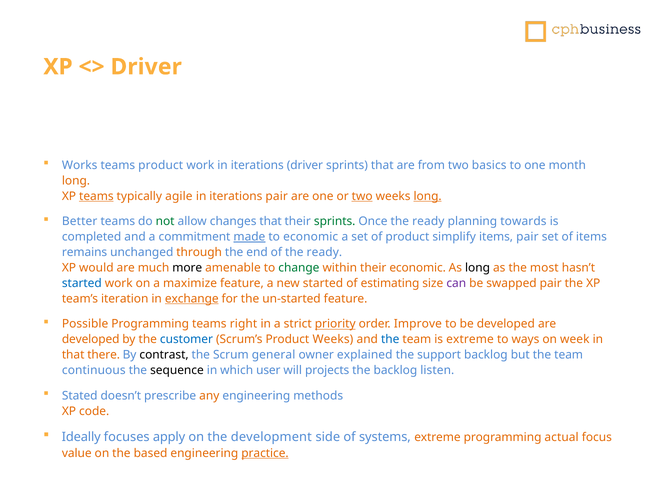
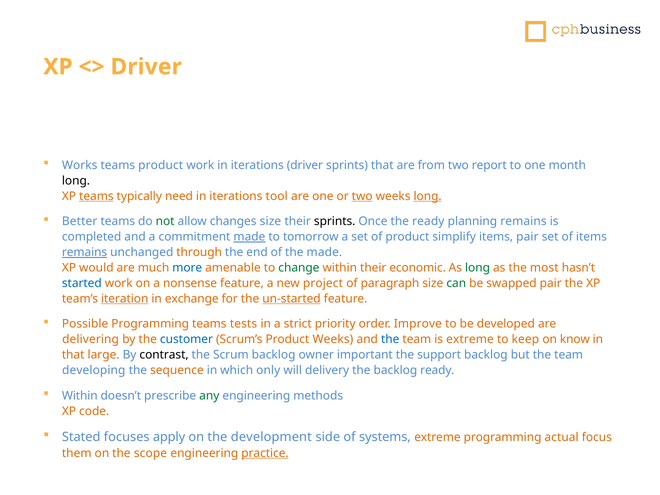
basics: basics -> report (489, 165)
long colour: orange -> black (76, 181)
agile: agile -> need (179, 196)
iterations pair: pair -> tool (277, 196)
changes that: that -> size (270, 221)
sprints colour: green -> black (335, 221)
planning towards: towards -> remains (523, 221)
to economic: economic -> tomorrow (311, 237)
remains underline: none -> present (85, 252)
of the ready: ready -> made (324, 252)
more colour: black -> blue (187, 268)
long colour: black -> green (478, 268)
maximize: maximize -> nonsense (190, 283)
new started: started -> project (323, 283)
estimating: estimating -> paragraph (390, 283)
can colour: purple -> green (456, 283)
iteration underline: none -> present (125, 299)
exchange underline: present -> none (192, 299)
un-started underline: none -> present (292, 299)
right: right -> tests (244, 324)
priority underline: present -> none (335, 324)
developed: developed -> delivering (91, 340)
ways: ways -> keep (525, 340)
week: week -> know (575, 340)
there: there -> large (104, 355)
Scrum general: general -> backlog (274, 355)
explained: explained -> important (365, 355)
continuous: continuous -> developing (94, 370)
sequence colour: black -> orange (177, 370)
user: user -> only (268, 370)
projects: projects -> delivery (327, 370)
backlog listen: listen -> ready (437, 370)
Stated: Stated -> Within (80, 396)
any colour: orange -> green (209, 396)
Ideally: Ideally -> Stated (81, 437)
value: value -> them (77, 453)
based: based -> scope (150, 453)
